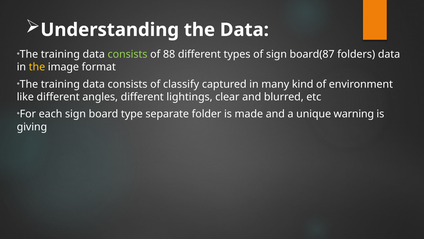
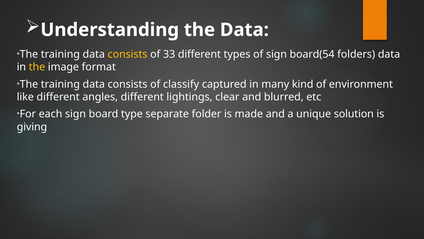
consists colour: light green -> yellow (128, 54)
88: 88 -> 33 (169, 54)
board(87: board(87 -> board(54 (312, 54)
warning: warning -> solution (354, 114)
